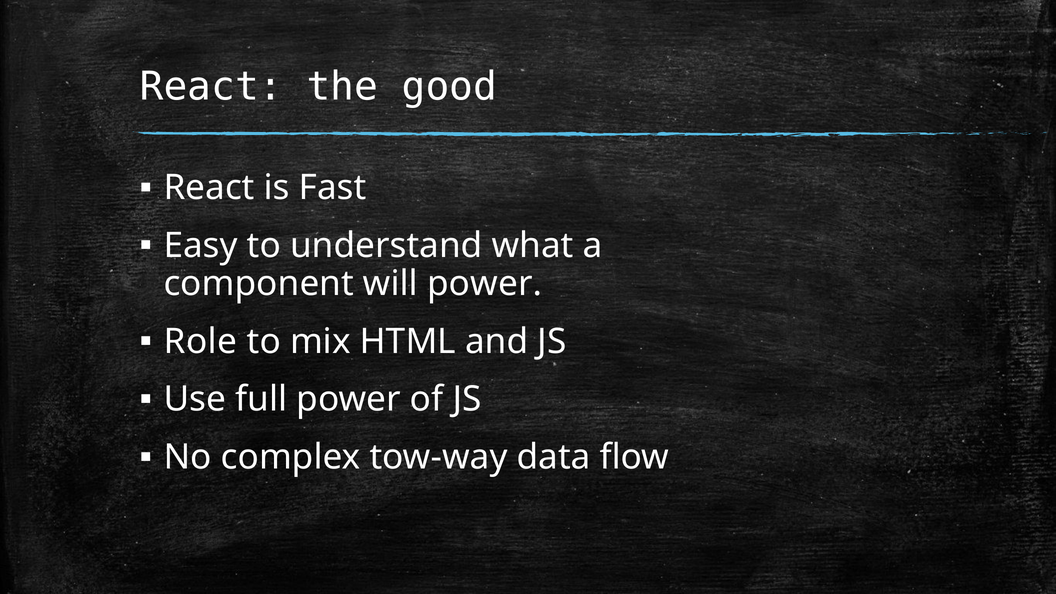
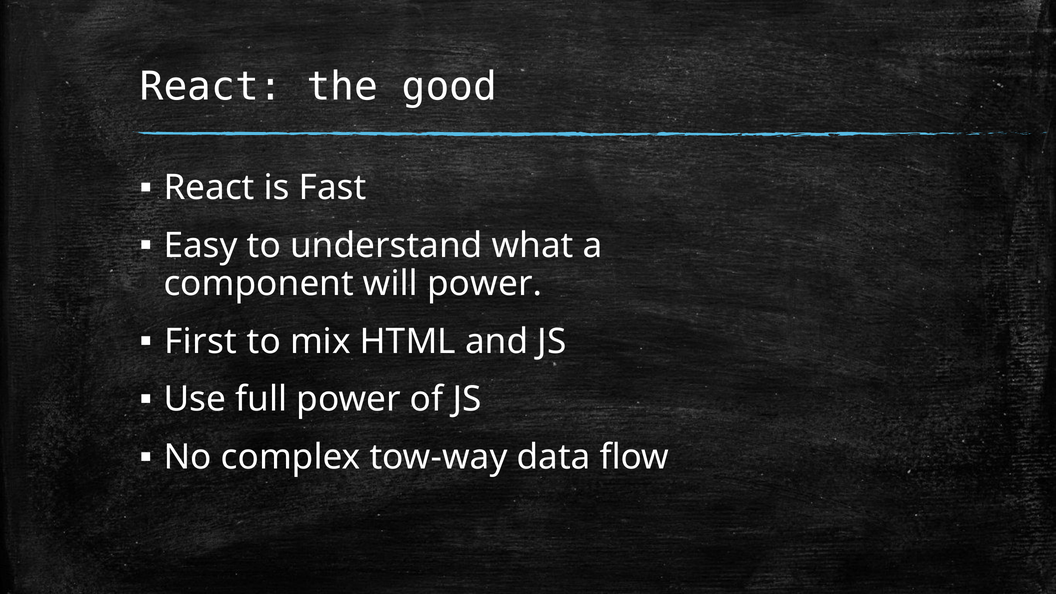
Role: Role -> First (200, 342)
